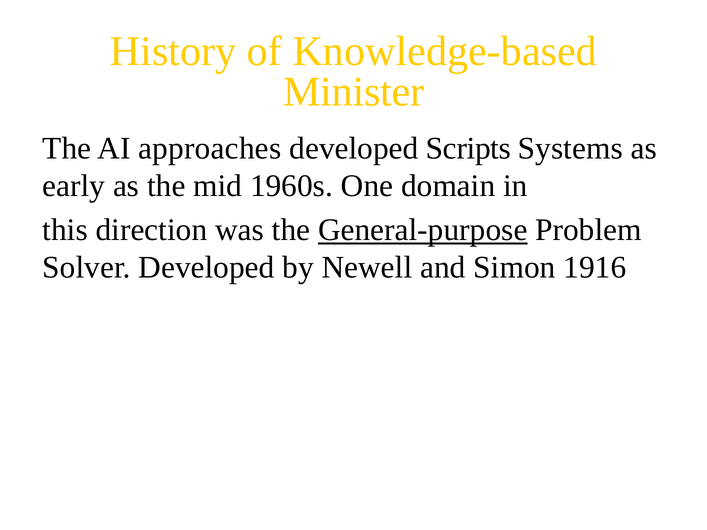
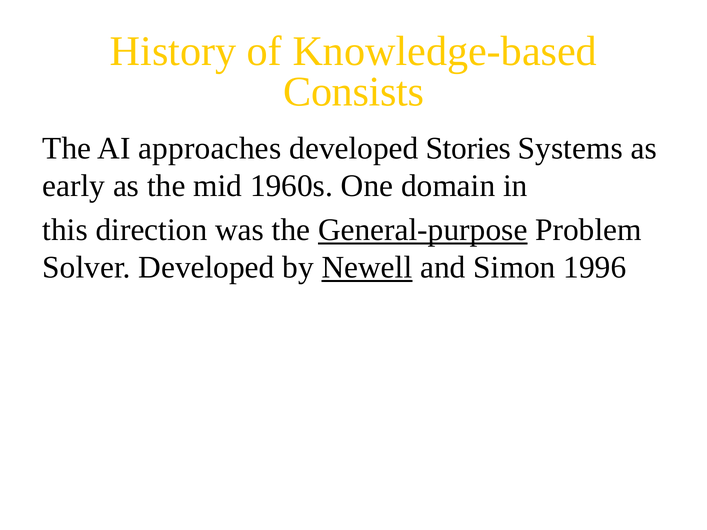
Minister: Minister -> Consists (354, 92)
Scripts: Scripts -> Stories (468, 148)
Newell underline: none -> present (367, 268)
1916: 1916 -> 1996 (595, 268)
